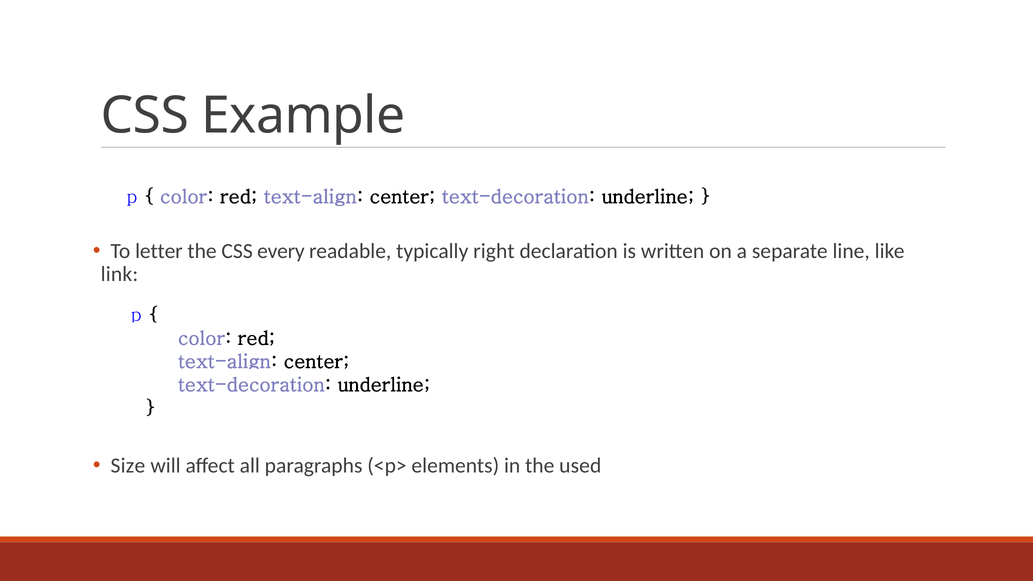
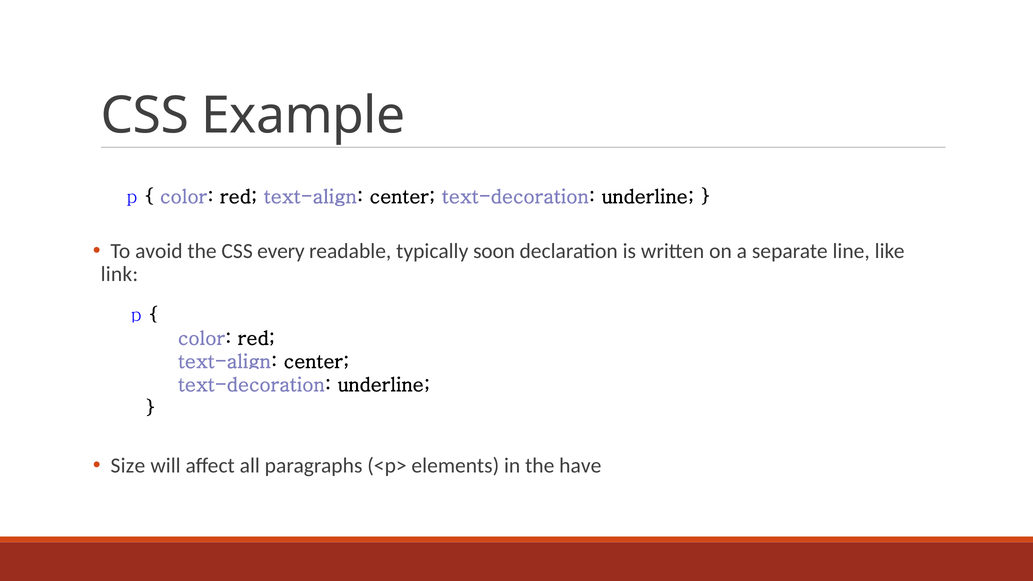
letter: letter -> avoid (159, 251)
right: right -> soon (494, 251)
used: used -> have (580, 466)
